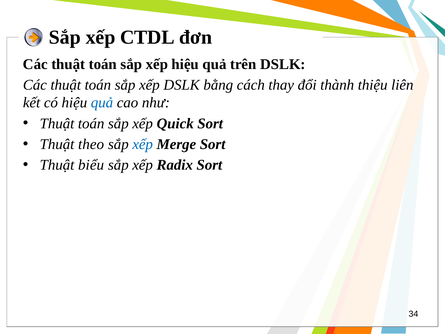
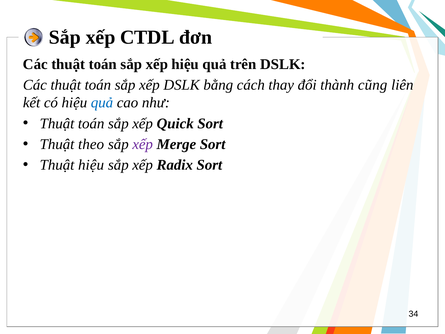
thiệu: thiệu -> cũng (373, 85)
xếp colour: blue -> purple (143, 144)
Thuật biểu: biểu -> hiệu (91, 165)
